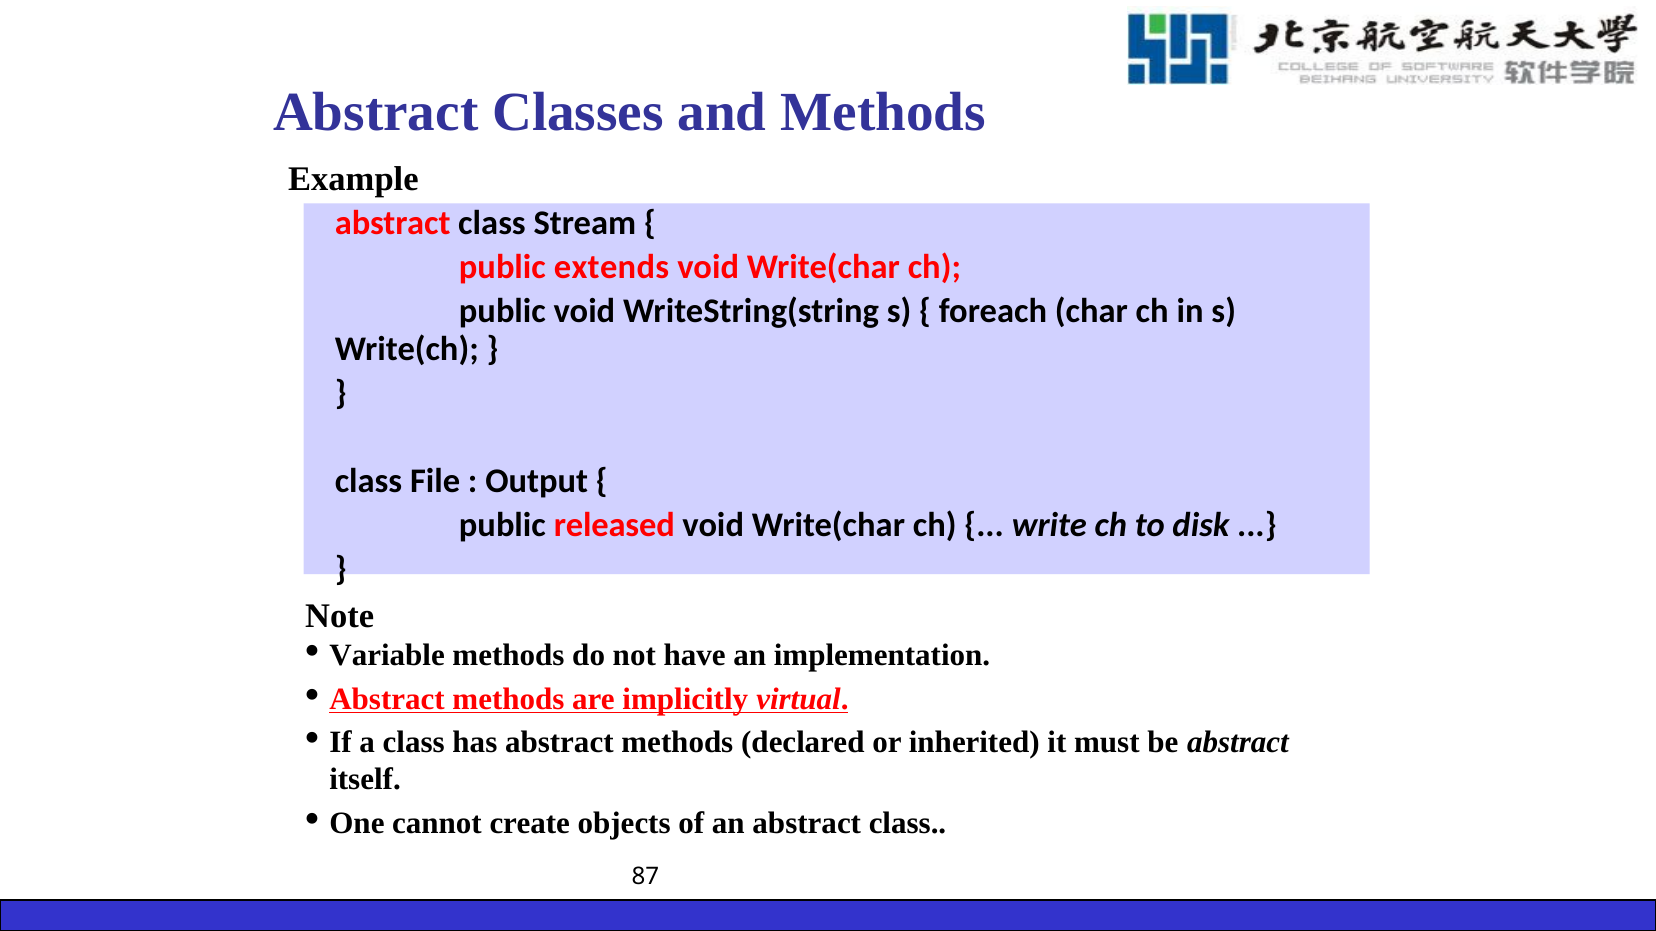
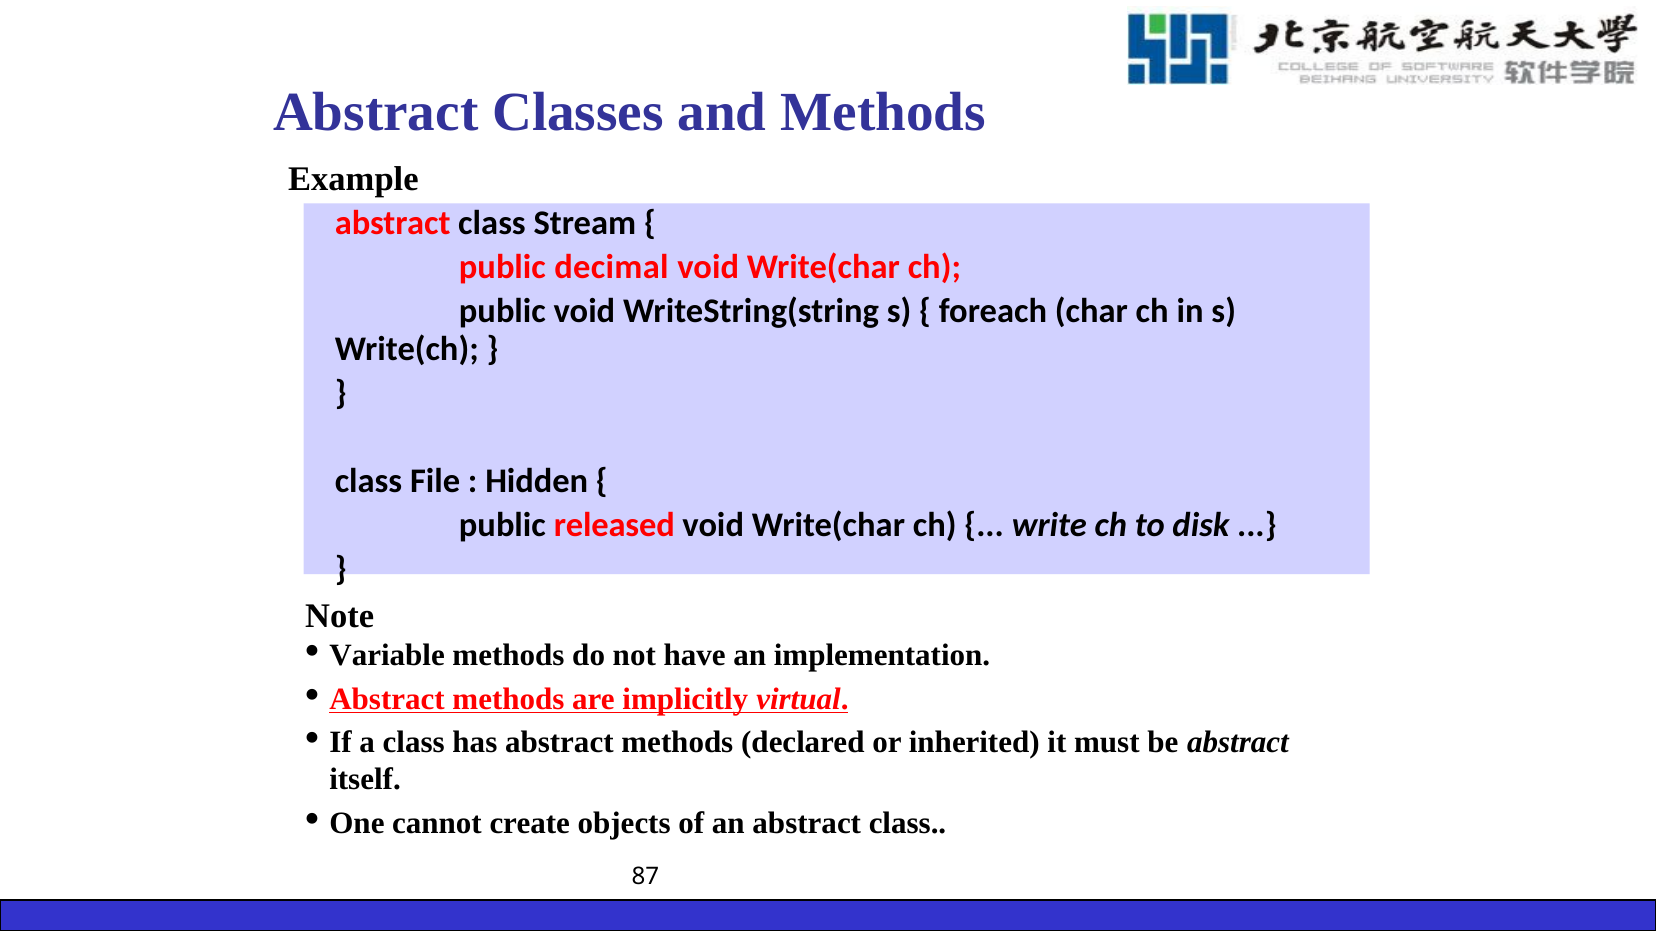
extends: extends -> decimal (611, 268)
Output: Output -> Hidden (537, 481)
